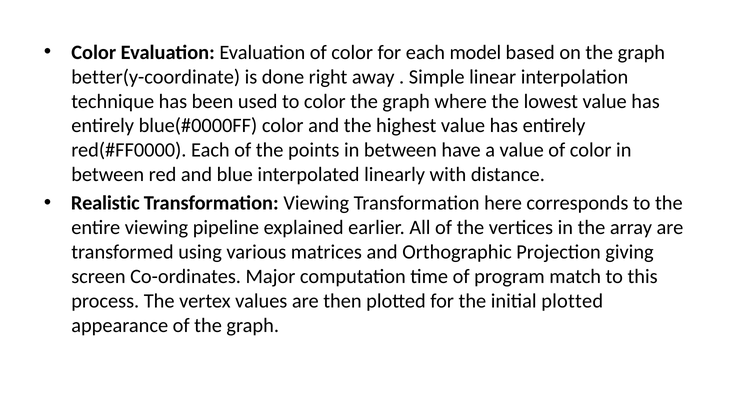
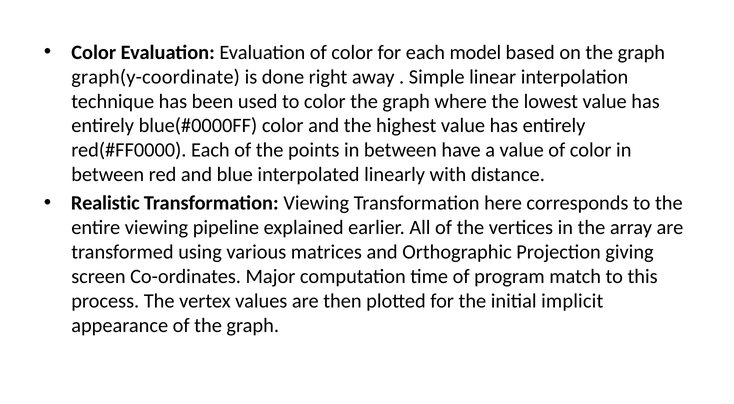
better(y-coordinate: better(y-coordinate -> graph(y-coordinate (156, 77)
initial plotted: plotted -> implicit (572, 301)
